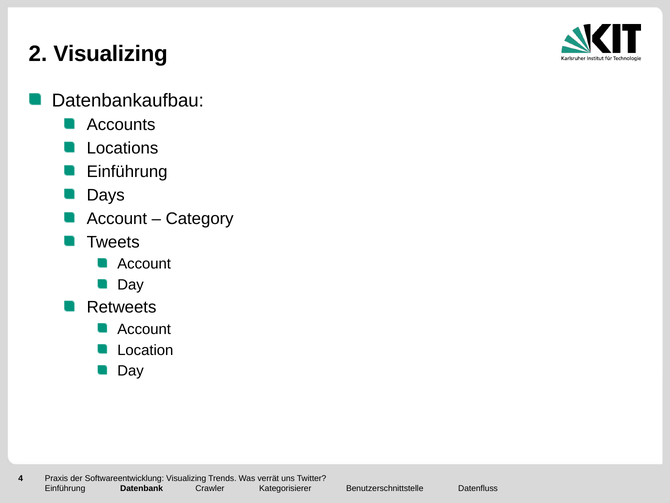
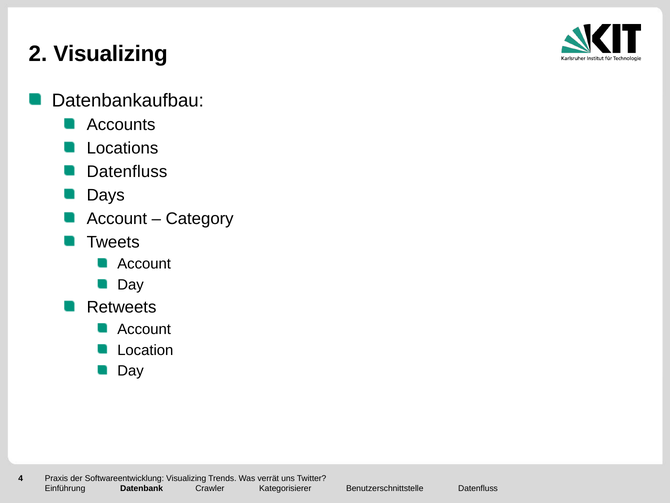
Einführung: Einführung -> Datenfluss (127, 172)
